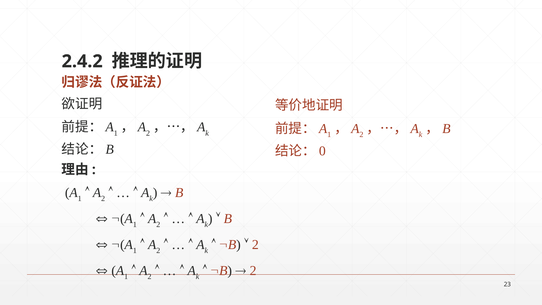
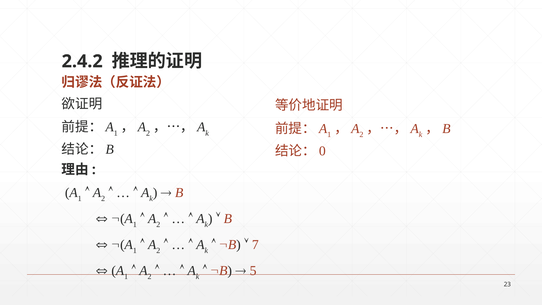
2: 2 -> 7 (255, 245)
2: 2 -> 5 (253, 270)
